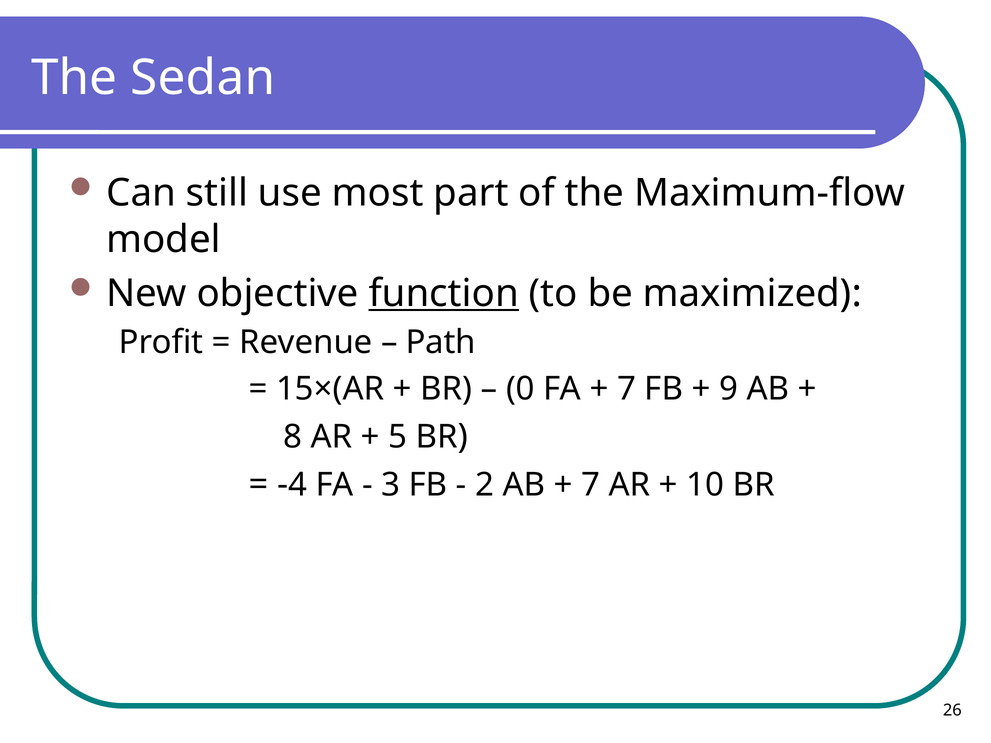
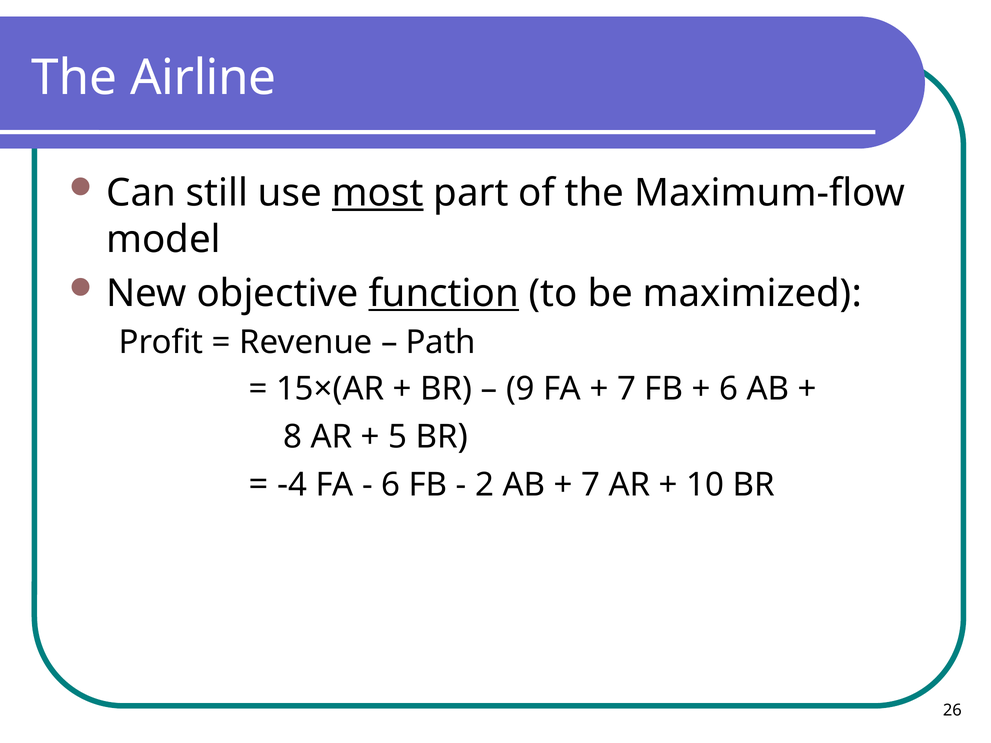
Sedan: Sedan -> Airline (203, 78)
most underline: none -> present (378, 193)
0: 0 -> 9 (520, 389)
9: 9 -> 6 (729, 389)
3: 3 -> 6 (391, 485)
